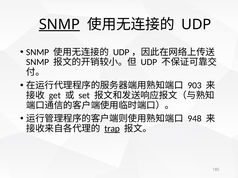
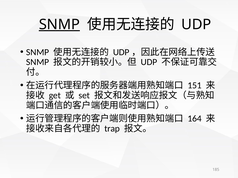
903: 903 -> 151 (195, 86)
948: 948 -> 164 (195, 119)
trap underline: present -> none (112, 129)
